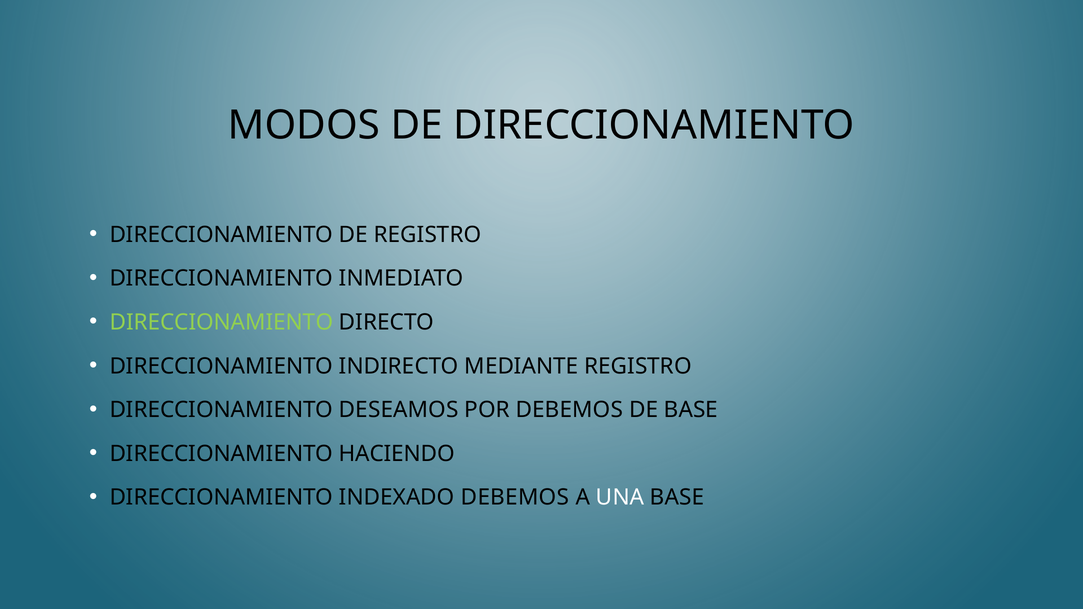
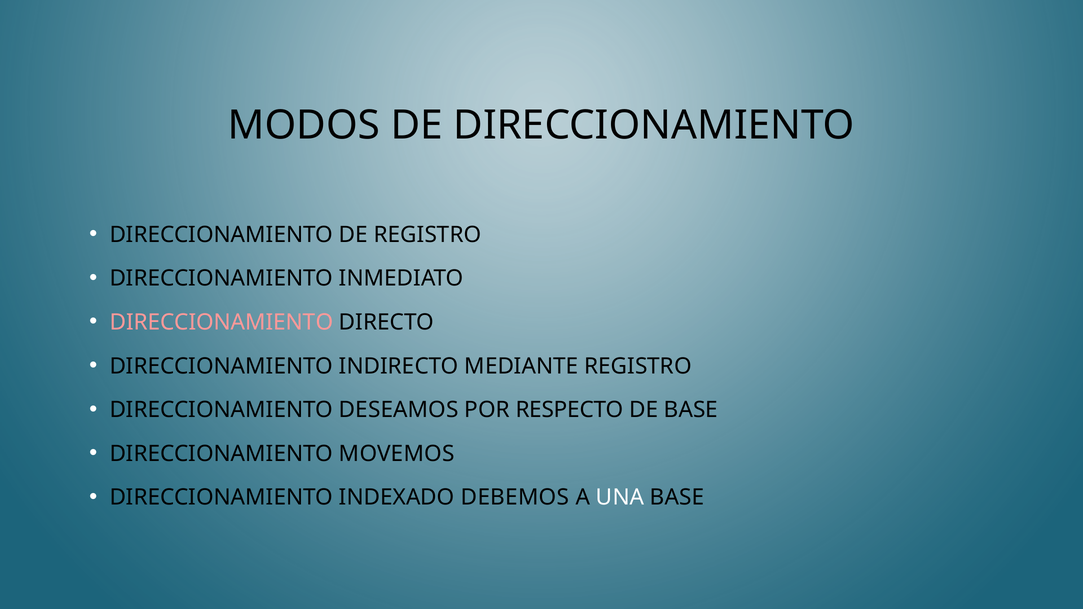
DIRECCIONAMIENTO colour: light green -> pink (221, 322)
POR DEBEMOS: DEBEMOS -> RESPECTO (570, 410)
HACIENDO: HACIENDO -> MOVEMOS (397, 454)
